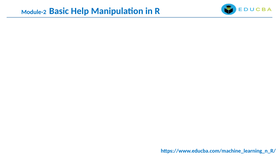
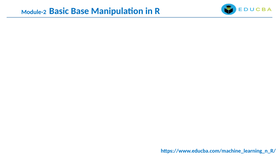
Help: Help -> Base (80, 11)
